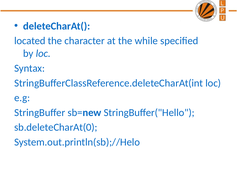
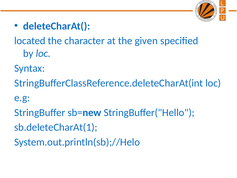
while: while -> given (146, 41)
sb.deleteCharAt(0: sb.deleteCharAt(0 -> sb.deleteCharAt(1 (56, 127)
